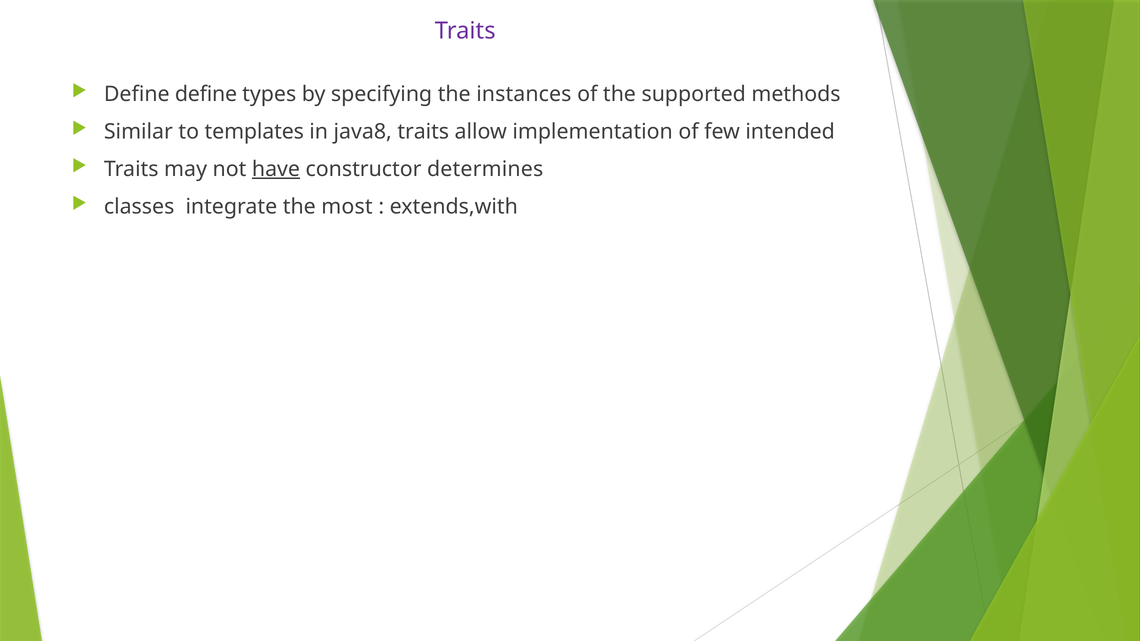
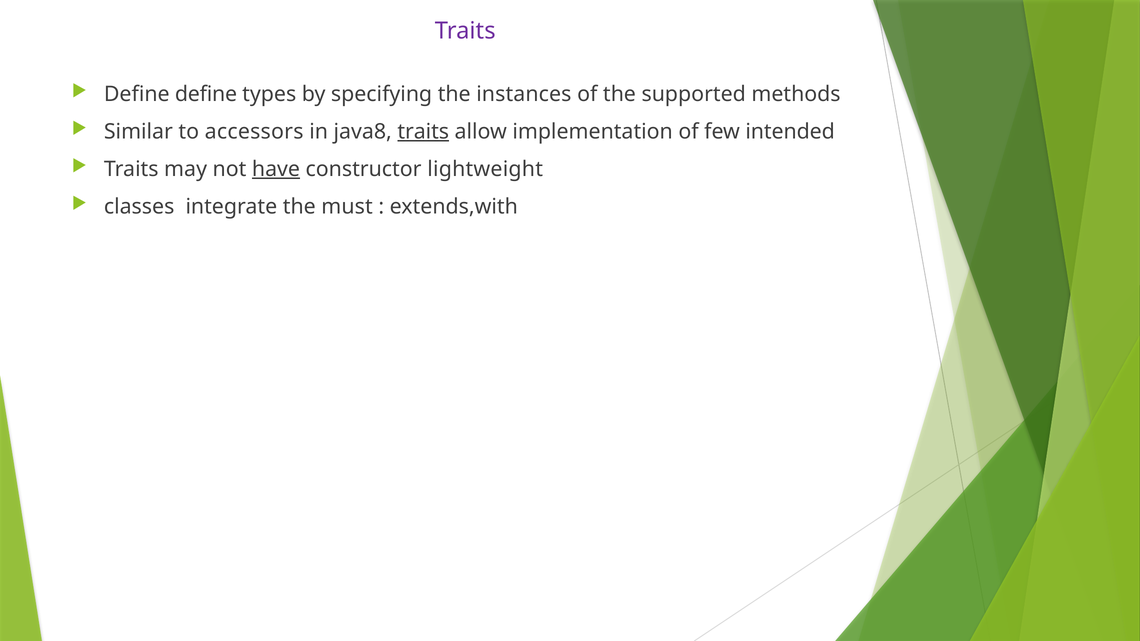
templates: templates -> accessors (254, 132)
traits underline: none -> present (423, 132)
determines: determines -> lightweight (485, 169)
most: most -> must (347, 207)
